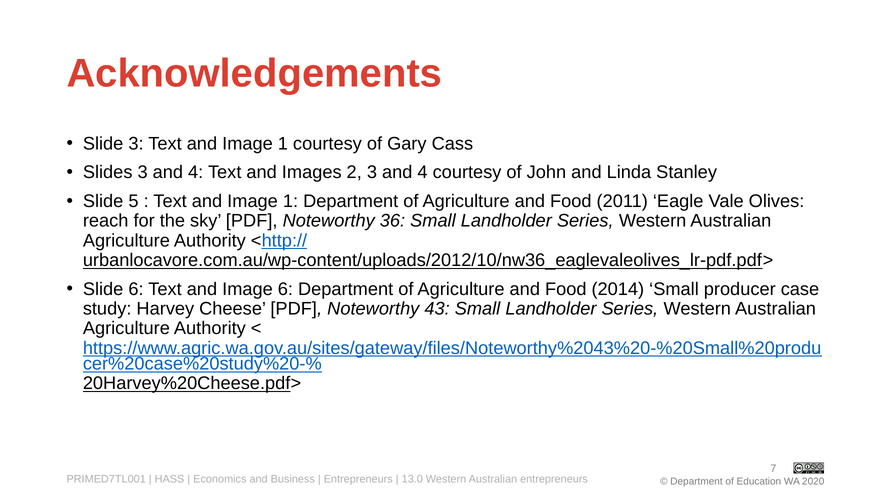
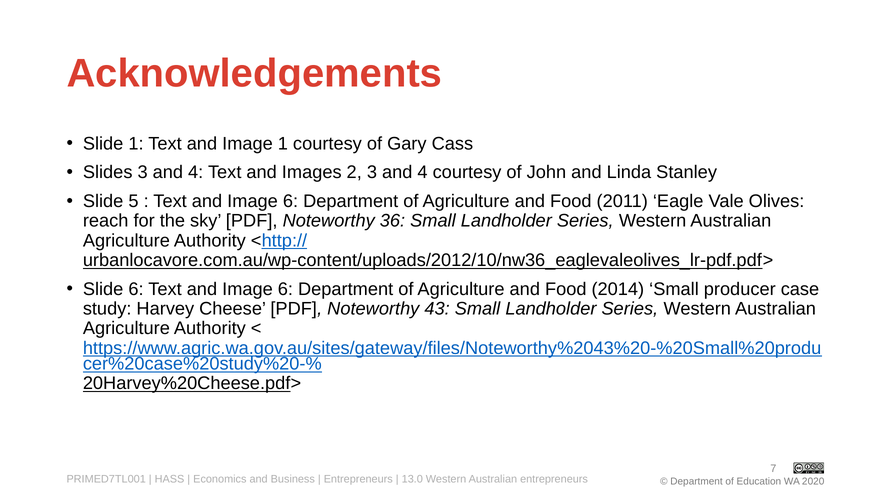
Slide 3: 3 -> 1 (136, 144)
1: 1 -> 6 (291, 201)
